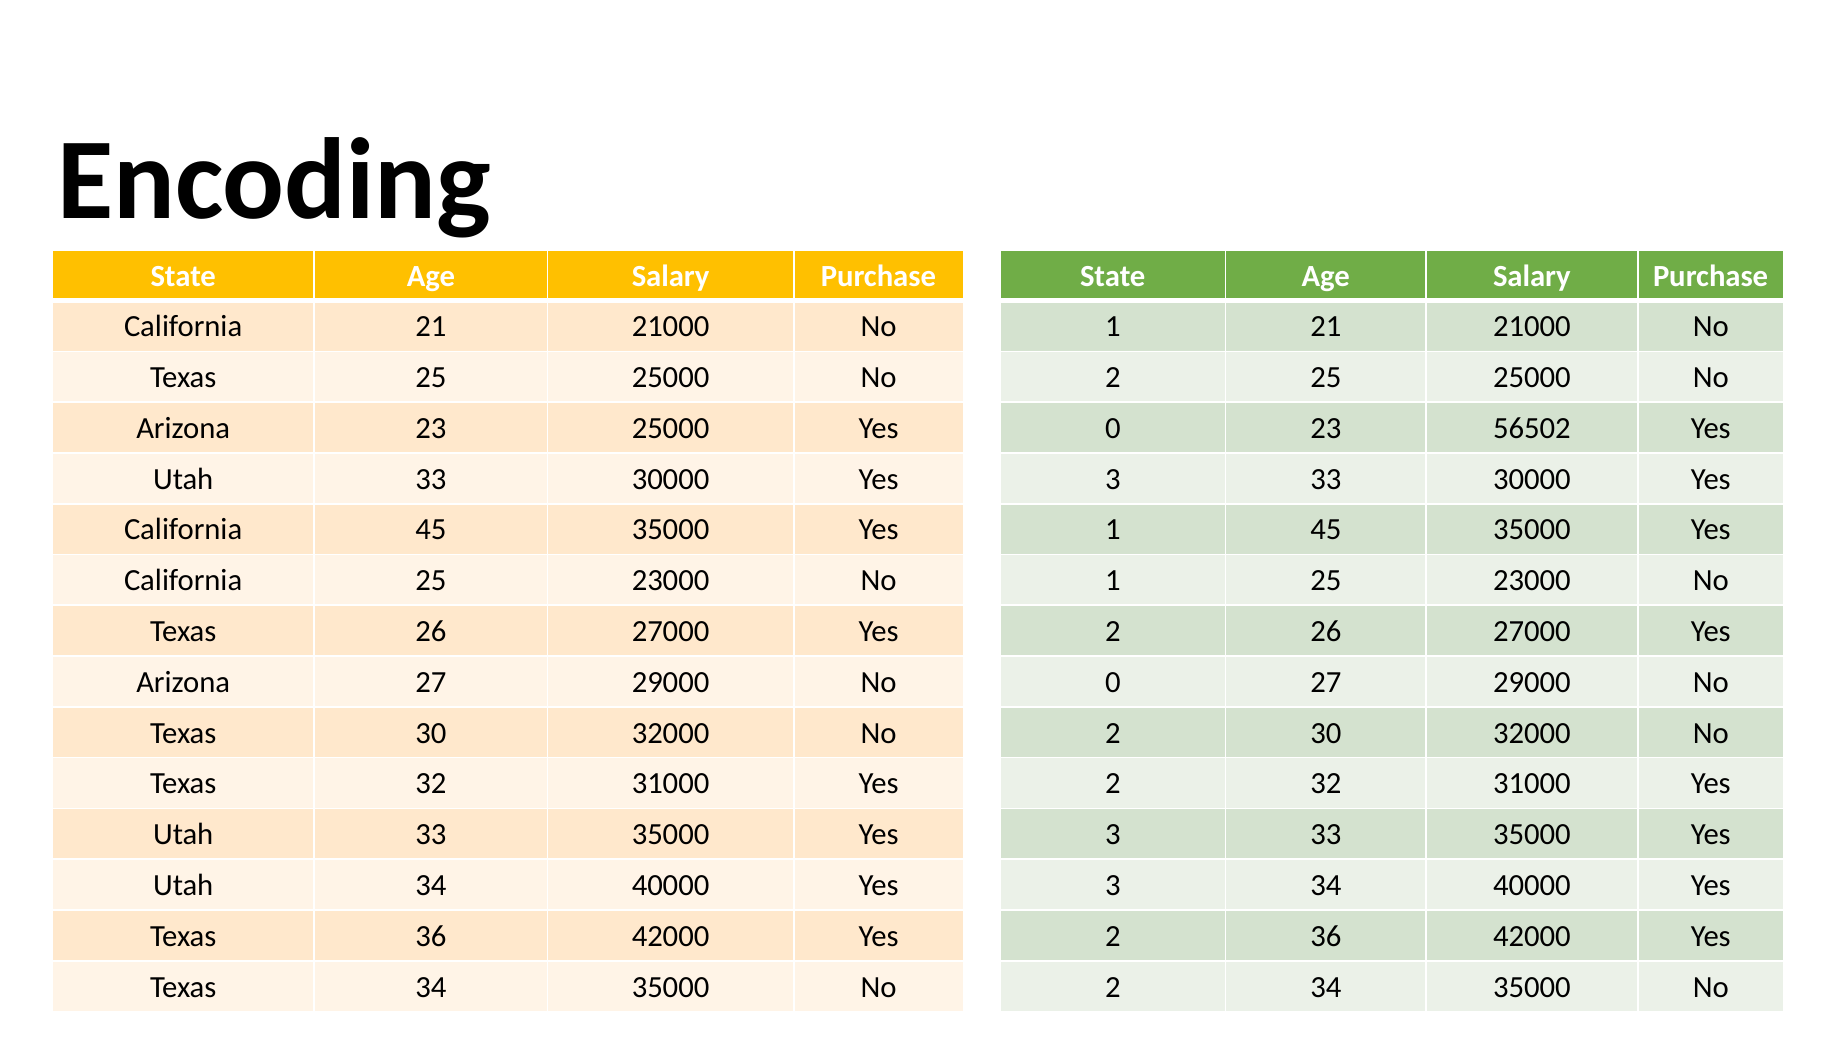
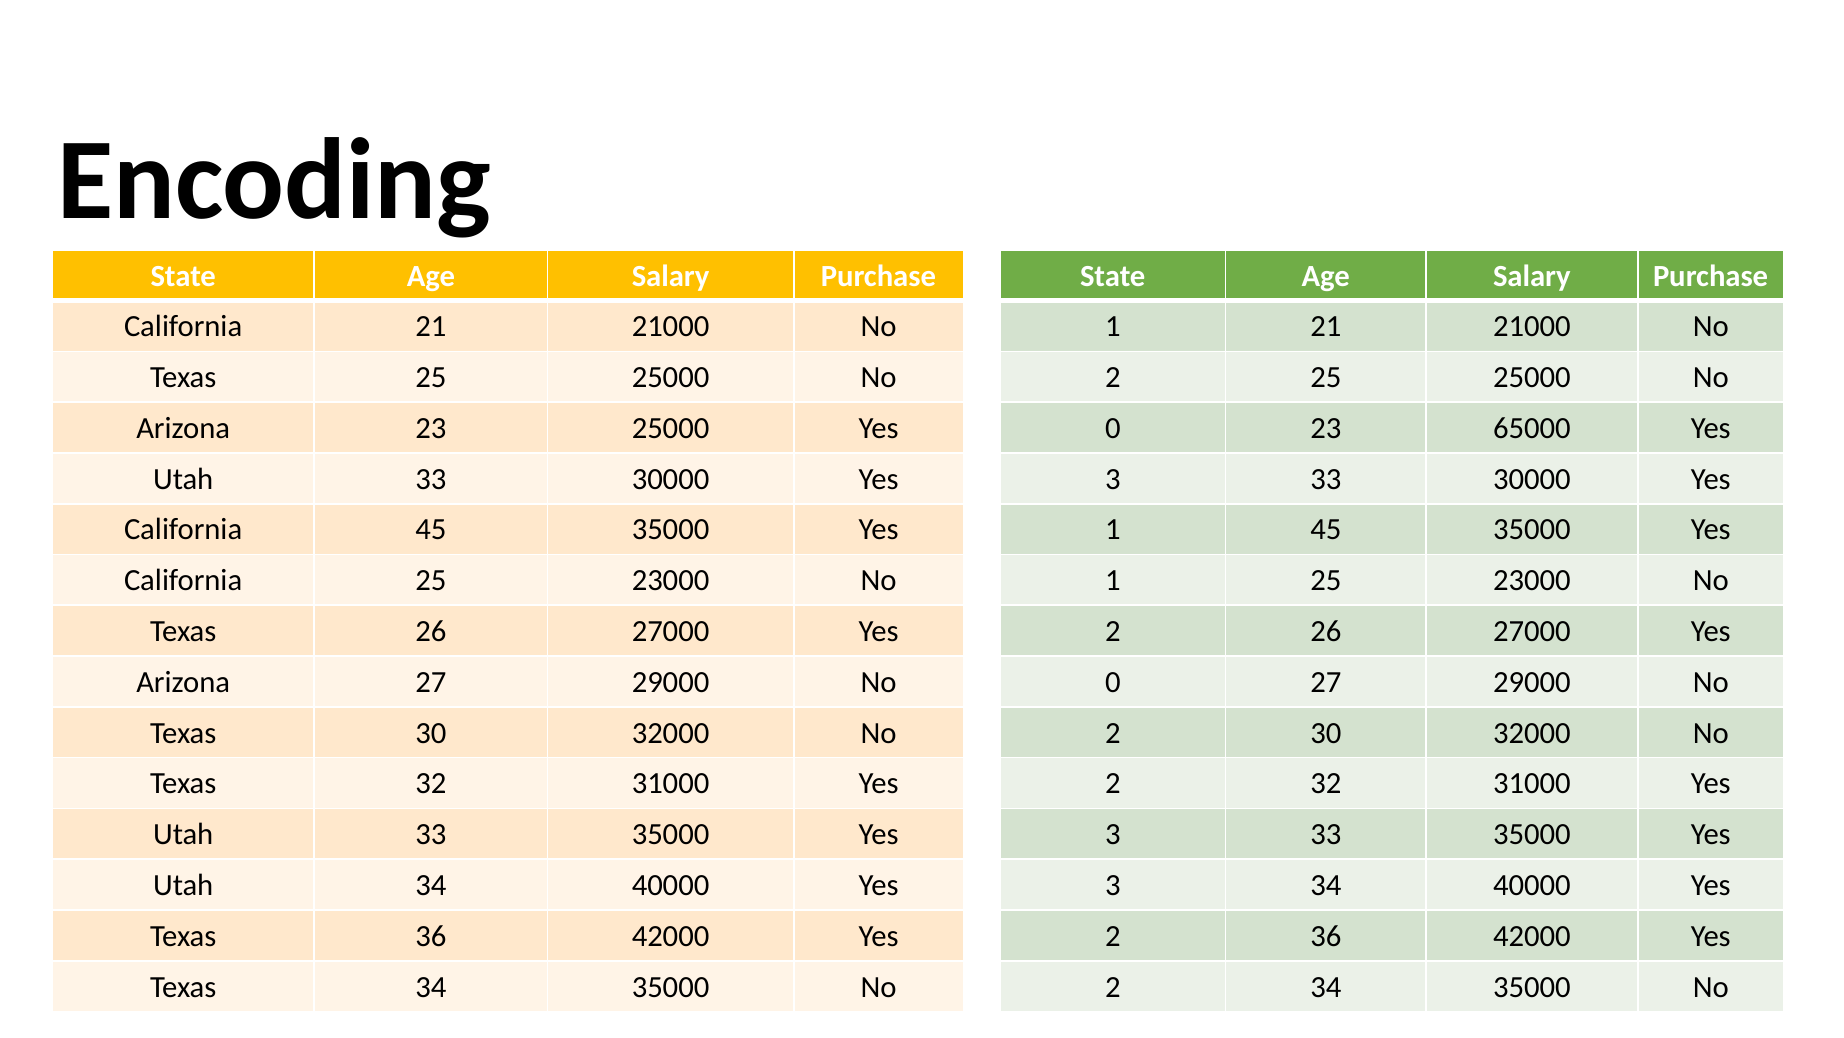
56502: 56502 -> 65000 (1532, 428)
